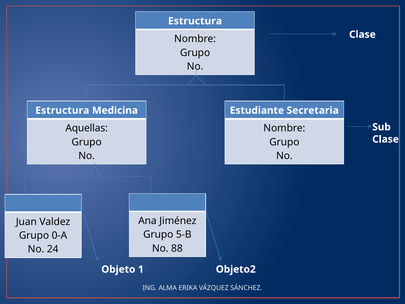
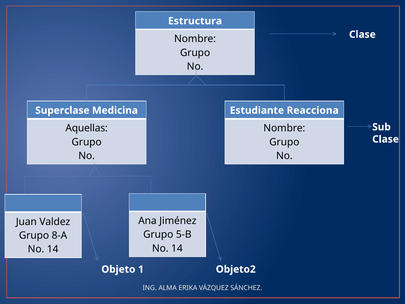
Estructura: Estructura -> Superclase (62, 110)
Secretaria: Secretaria -> Reacciona (313, 110)
0-A: 0-A -> 8-A (59, 235)
88: 88 -> 14 (177, 248)
24: 24 -> 14 (53, 249)
